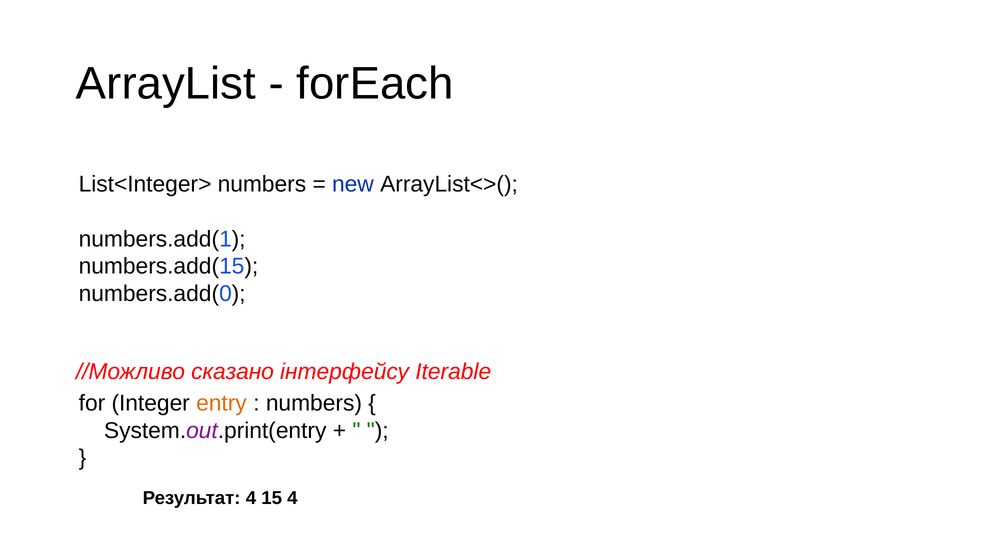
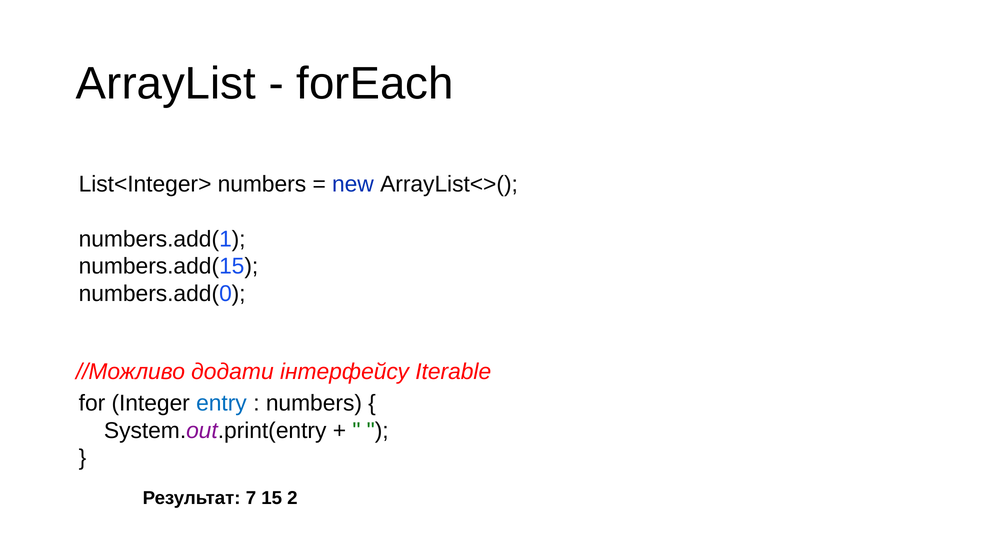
сказано: сказано -> додати (232, 372)
entry colour: orange -> blue (221, 403)
Результат 4: 4 -> 7 (251, 498)
15 4: 4 -> 2 (292, 498)
